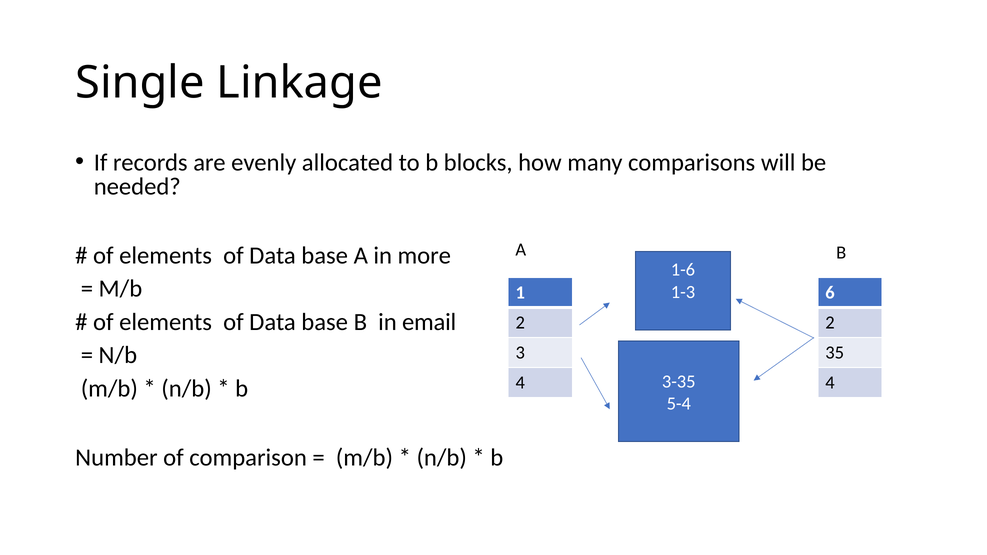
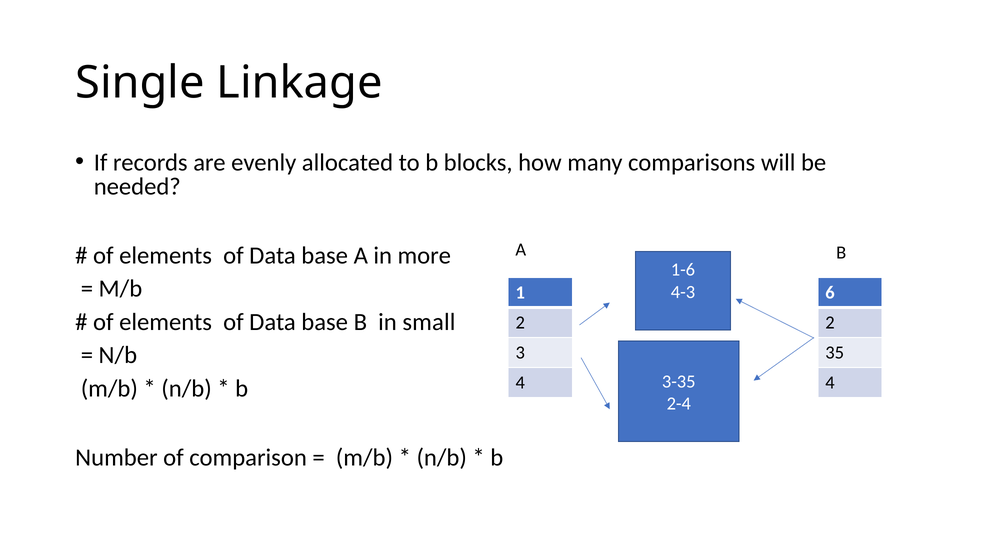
1-3: 1-3 -> 4-3 (683, 292)
email: email -> small (429, 322)
5-4: 5-4 -> 2-4 (679, 404)
